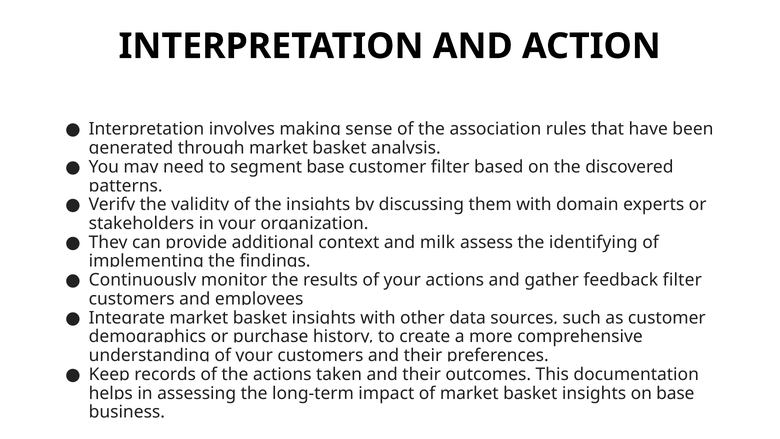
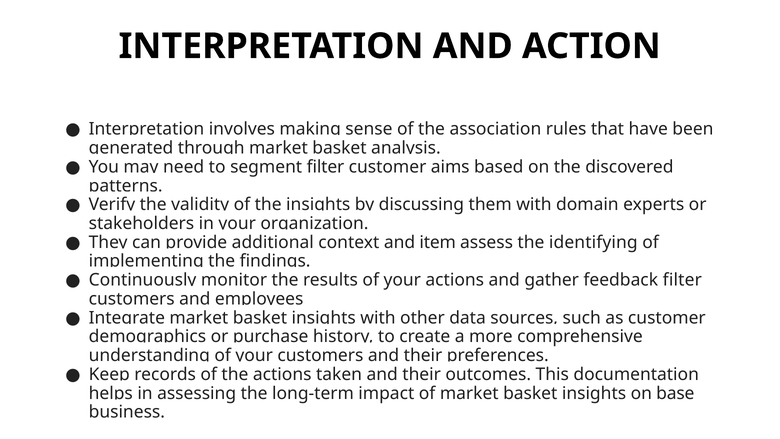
segment base: base -> filter (325, 167)
customer filter: filter -> aims (450, 167)
milk: milk -> item (438, 242)
